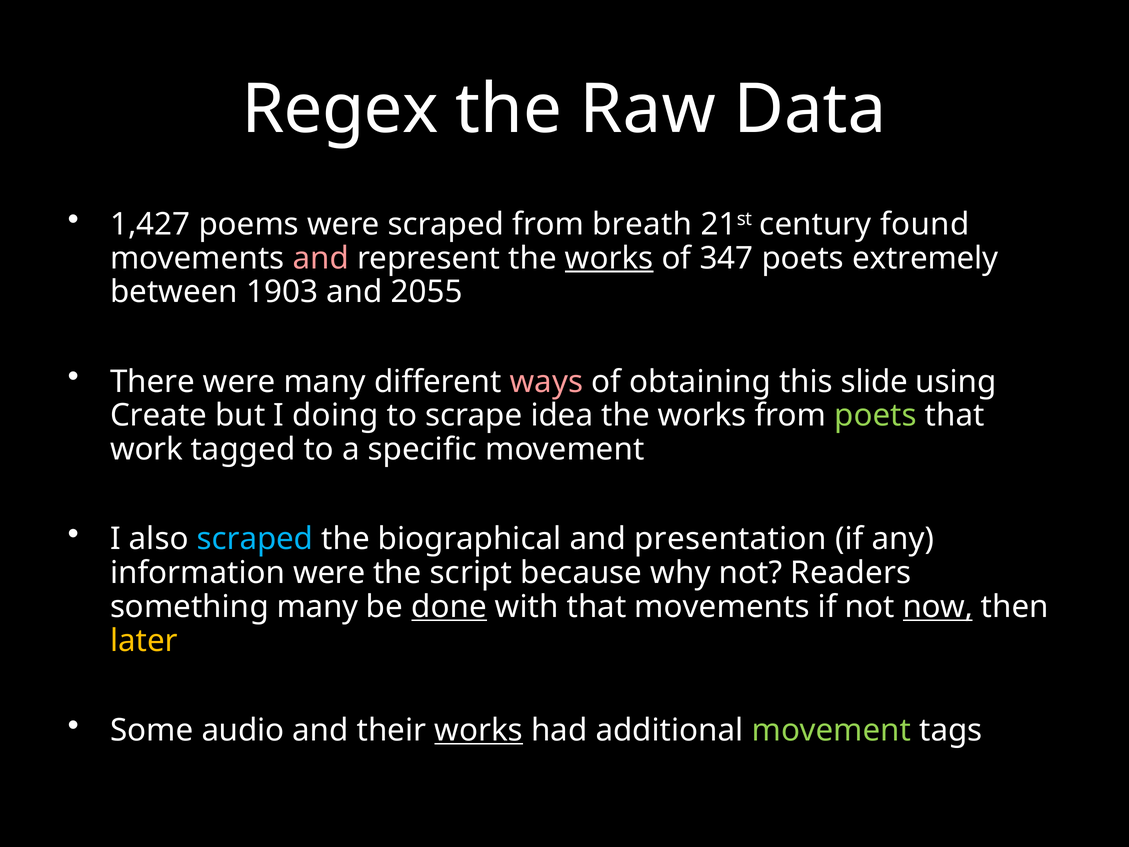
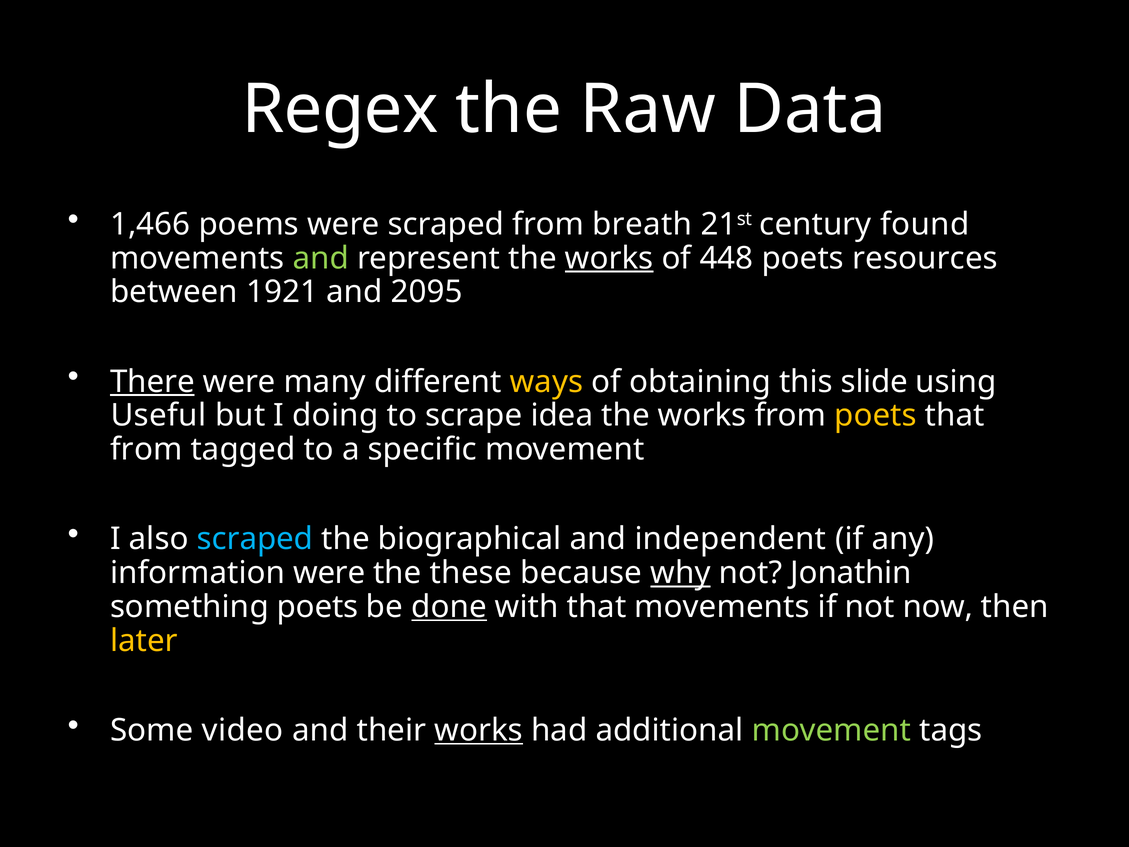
1,427: 1,427 -> 1,466 (150, 224)
and colour: pink -> light green (321, 258)
347: 347 -> 448 (726, 258)
extremely: extremely -> resources (925, 258)
1903: 1903 -> 1921 (282, 292)
2055: 2055 -> 2095 (427, 292)
There underline: none -> present (152, 382)
ways colour: pink -> yellow (546, 382)
Create: Create -> Useful (158, 415)
poets colour: light green -> yellow (875, 415)
work: work -> from (146, 449)
presentation: presentation -> independent (730, 539)
script: script -> these (471, 573)
why underline: none -> present (681, 573)
Readers: Readers -> Jonathin (851, 573)
something many: many -> poets (318, 607)
now underline: present -> none (938, 607)
audio: audio -> video (243, 730)
